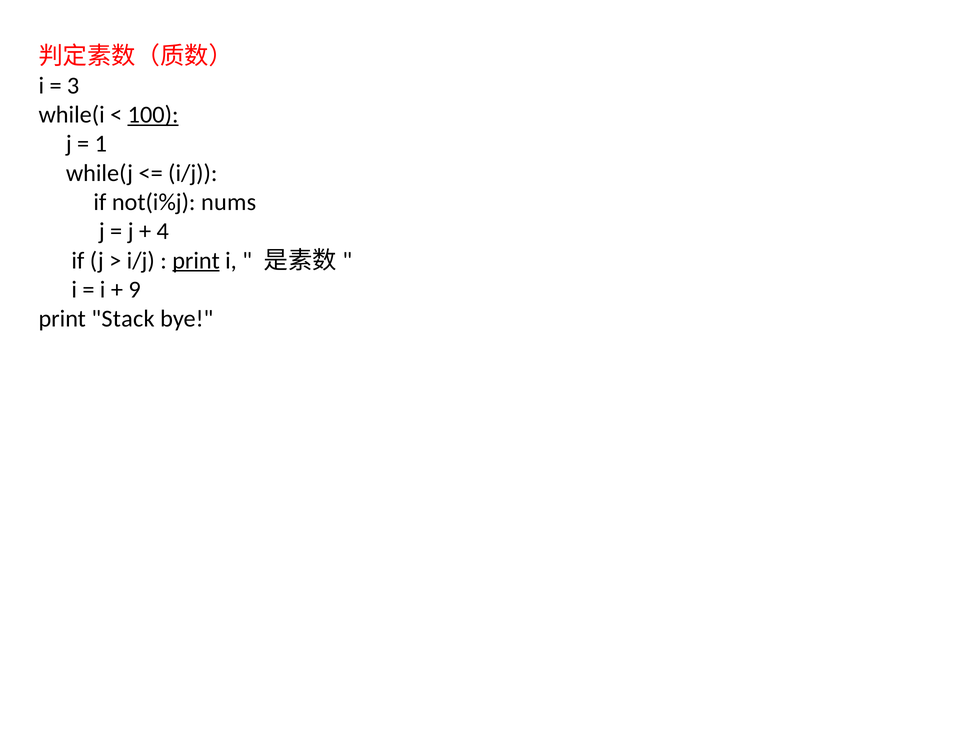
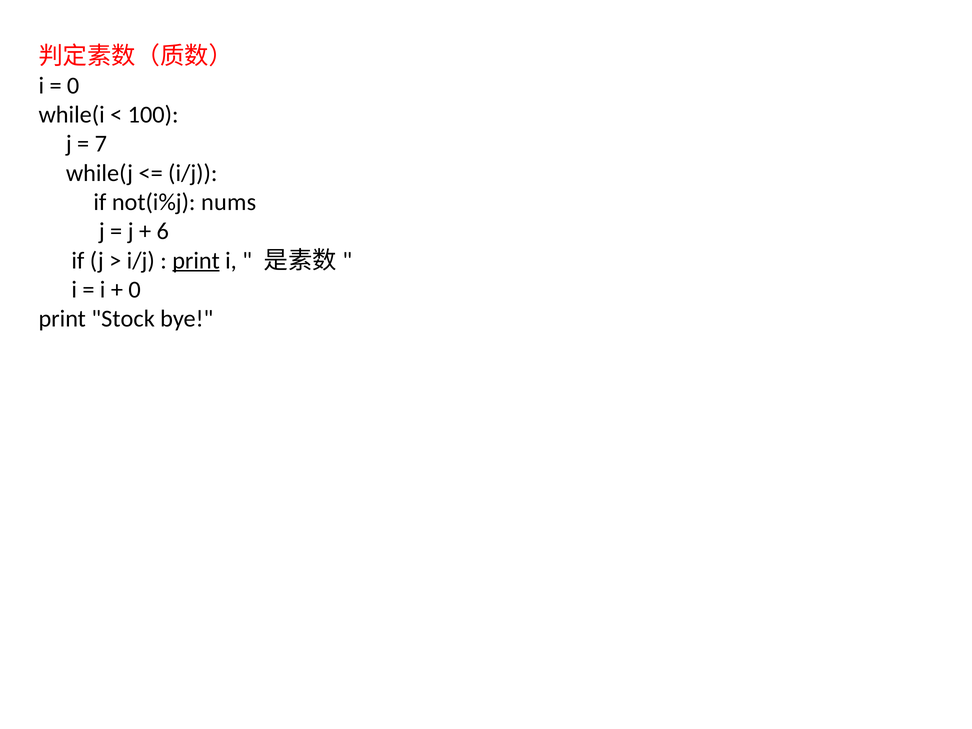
3: 3 -> 0 (73, 86)
100 underline: present -> none (153, 115)
1: 1 -> 7 (101, 144)
4: 4 -> 6 (163, 231)
9: 9 -> 0 (135, 290)
Stack: Stack -> Stock (123, 319)
